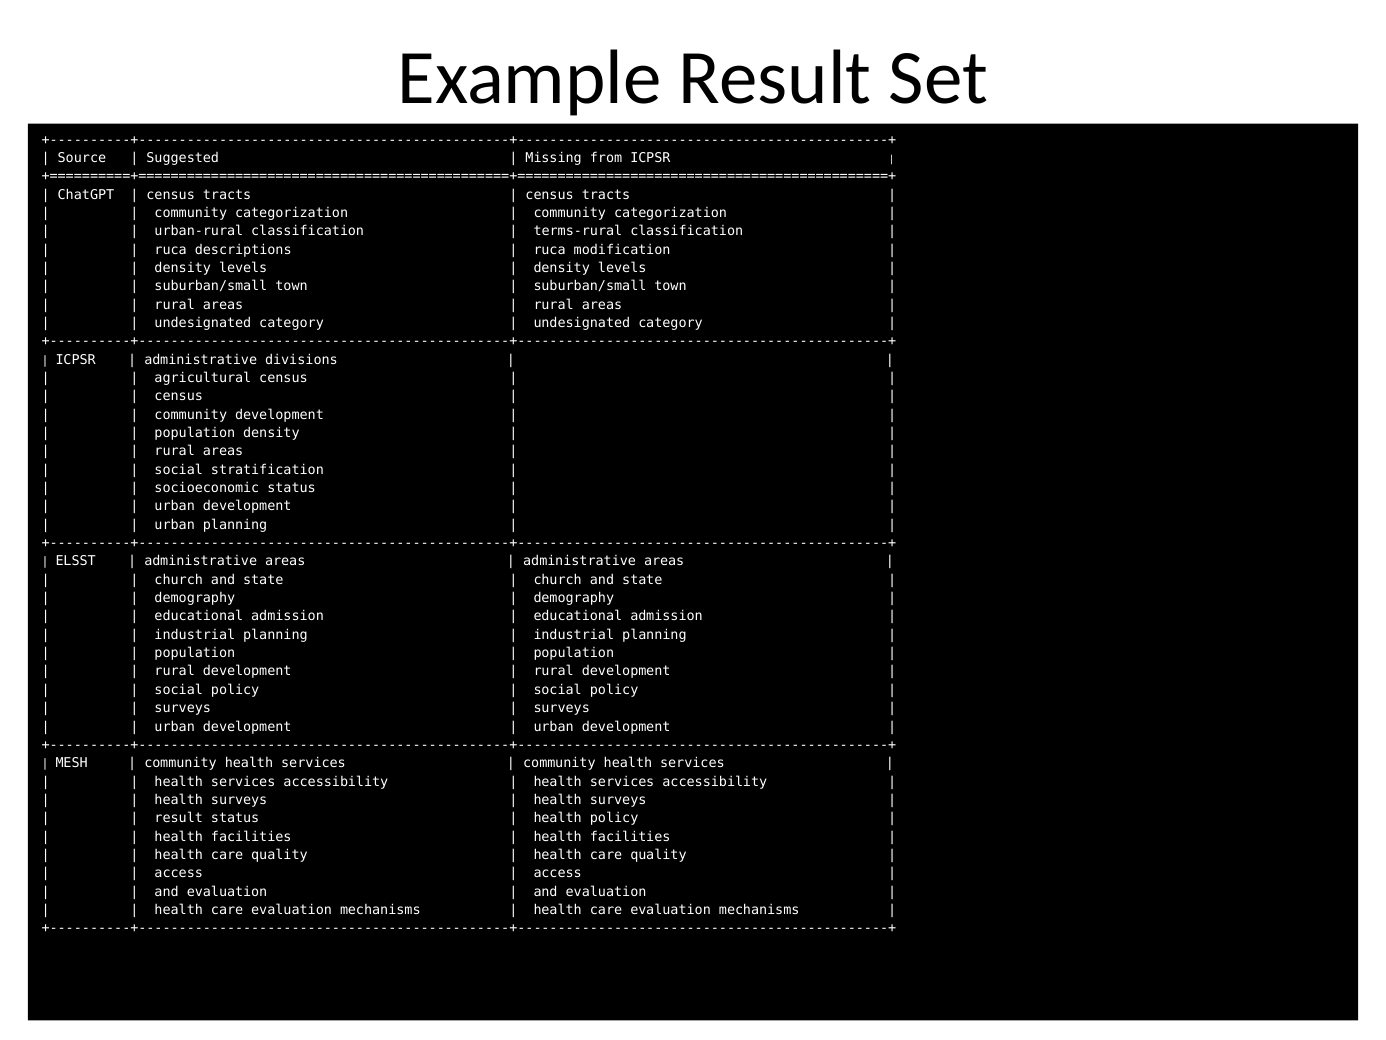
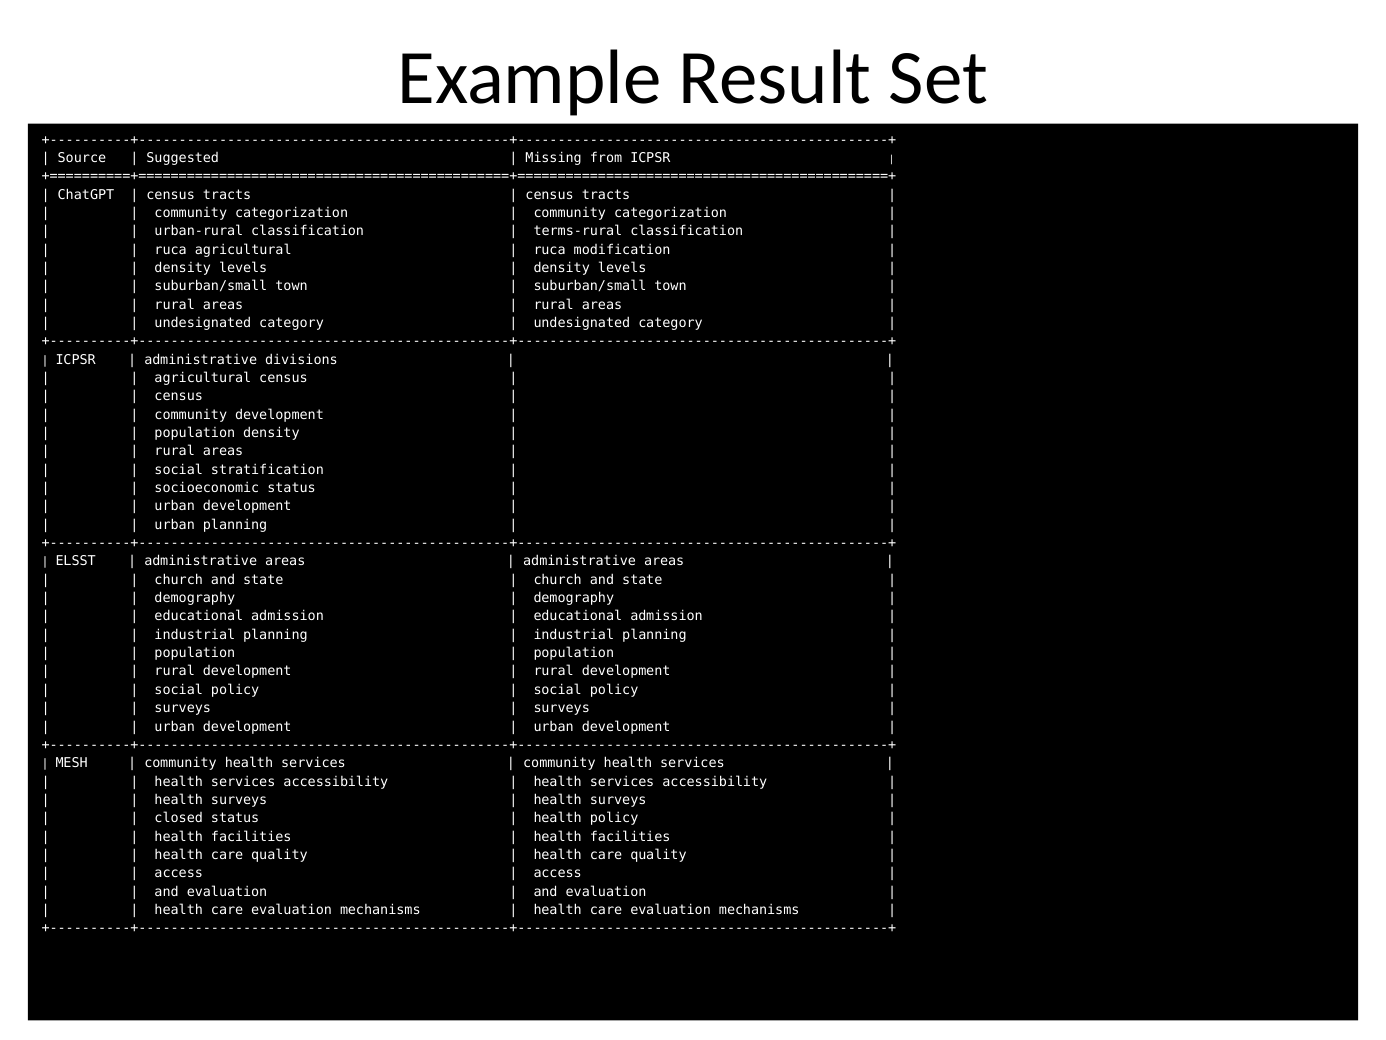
ruca descriptions: descriptions -> agricultural (243, 250)
result: result -> closed (179, 818)
